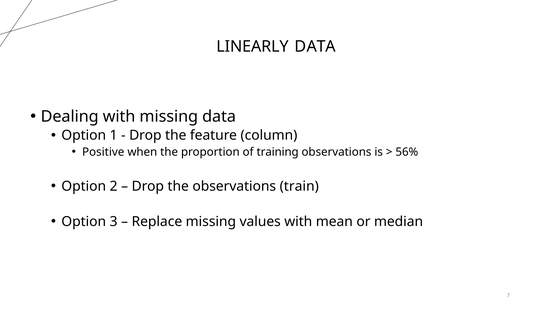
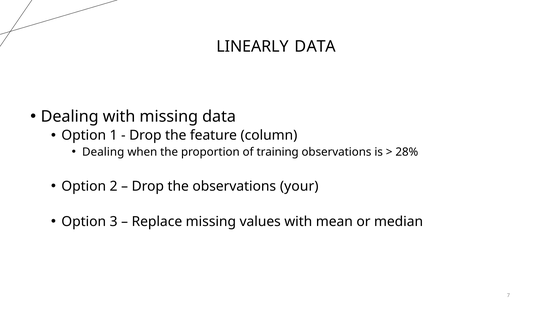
Positive: Positive -> Dealing (103, 152)
56%: 56% -> 28% (407, 152)
train: train -> your (299, 186)
